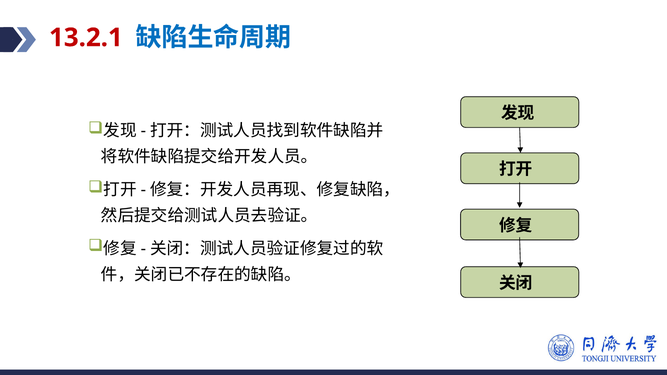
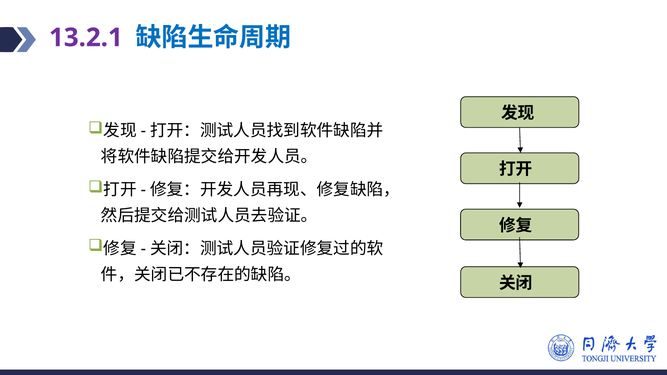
13.2.1 colour: red -> purple (86, 38)
